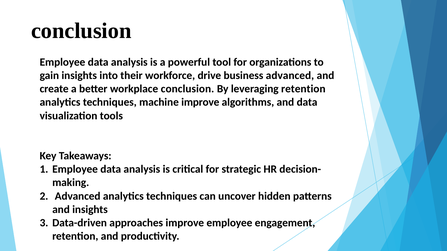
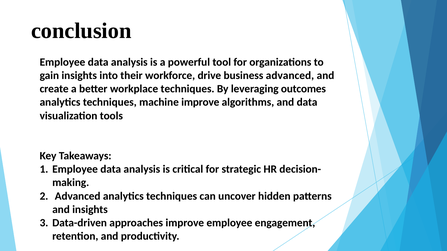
workplace conclusion: conclusion -> techniques (188, 89)
leveraging retention: retention -> outcomes (303, 89)
